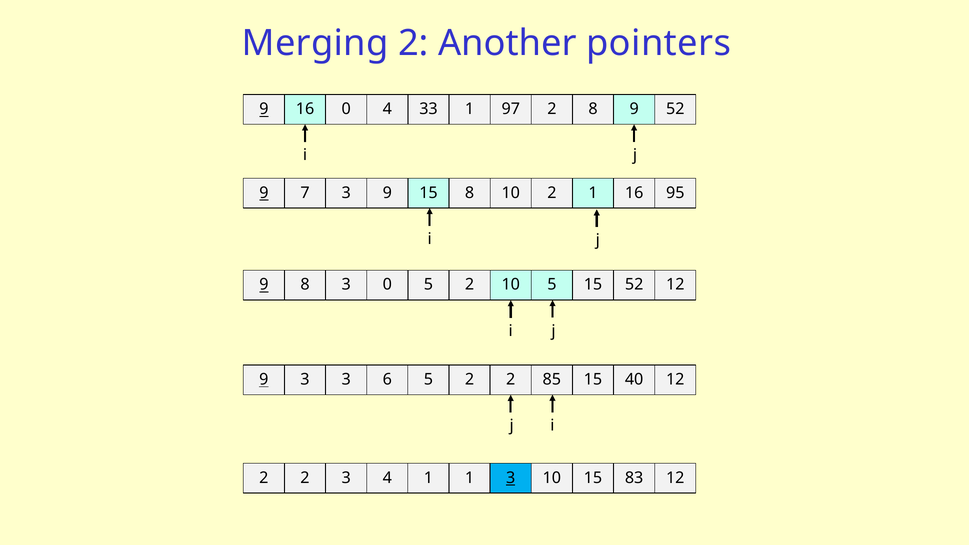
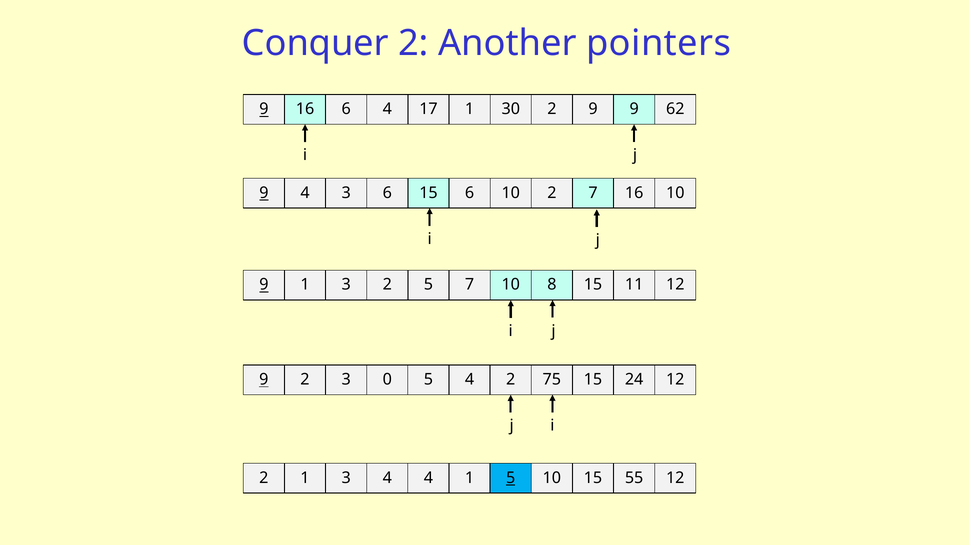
Merging: Merging -> Conquer (315, 43)
16 0: 0 -> 6 (346, 109)
33: 33 -> 17 (429, 109)
97: 97 -> 30 (511, 109)
2 8: 8 -> 9 (593, 109)
9 52: 52 -> 62 (675, 109)
9 7: 7 -> 4 (305, 193)
3 9: 9 -> 6 (387, 193)
15 8: 8 -> 6 (470, 193)
2 1: 1 -> 7 (593, 193)
16 95: 95 -> 10 (675, 193)
9 8: 8 -> 1 (305, 285)
3 0: 0 -> 2 (387, 285)
2: 2 -> 7 (470, 285)
10 5: 5 -> 8 (552, 285)
15 52: 52 -> 11 (634, 285)
9 3: 3 -> 2 (305, 379)
6: 6 -> 0 (387, 379)
2: 2 -> 4 (470, 379)
85: 85 -> 75 (552, 379)
40: 40 -> 24 (634, 379)
2: 2 -> 1 (305, 478)
4 1: 1 -> 4 (428, 478)
1 3: 3 -> 5 (511, 478)
83: 83 -> 55 (634, 478)
